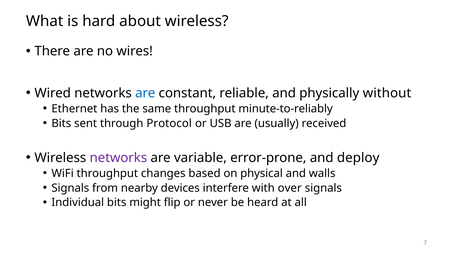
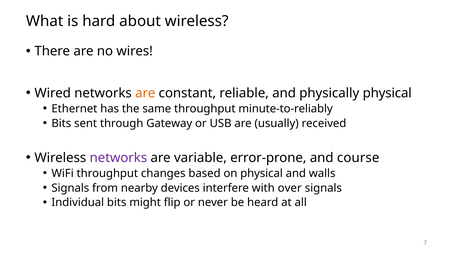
are colour: blue -> orange (145, 93)
physically without: without -> physical (387, 93)
Protocol: Protocol -> Gateway (169, 123)
deploy: deploy -> course (358, 158)
